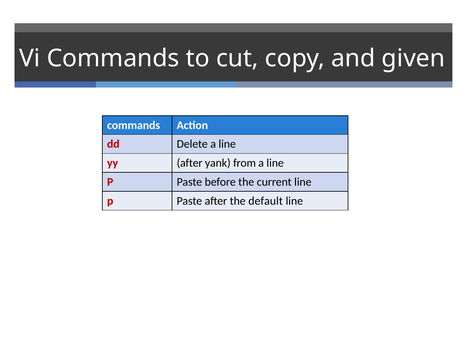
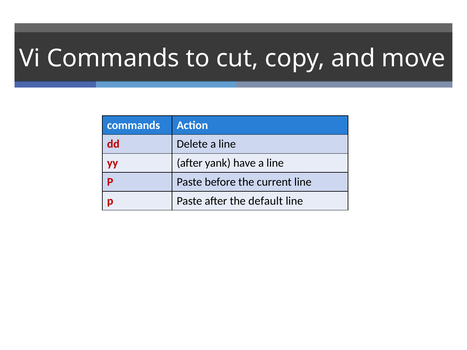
given: given -> move (414, 58)
from: from -> have (245, 163)
